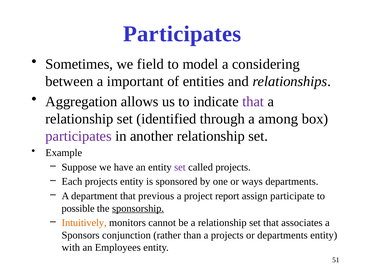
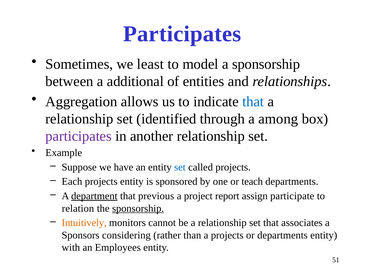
field: field -> least (150, 64)
a considering: considering -> sponsorship (266, 64)
important: important -> additional (135, 81)
that colour: purple -> blue (253, 102)
set colour: purple -> blue (180, 167)
ways: ways -> teach (252, 182)
department underline: none -> present (94, 196)
possible: possible -> relation (78, 209)
conjunction: conjunction -> considering (126, 235)
